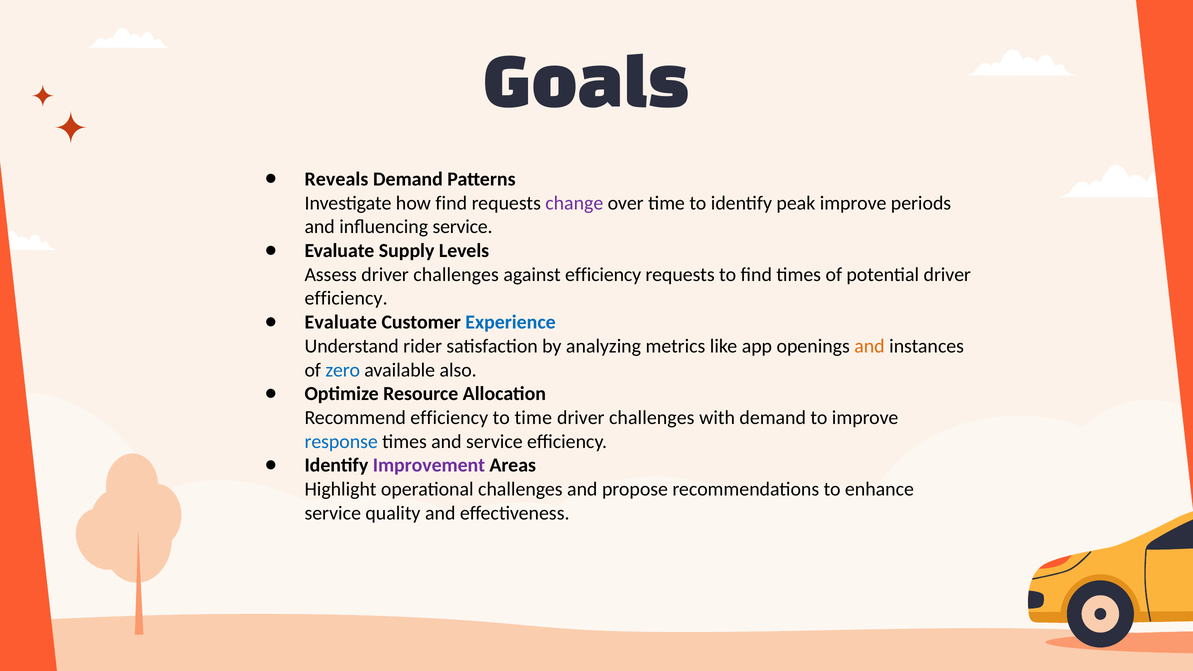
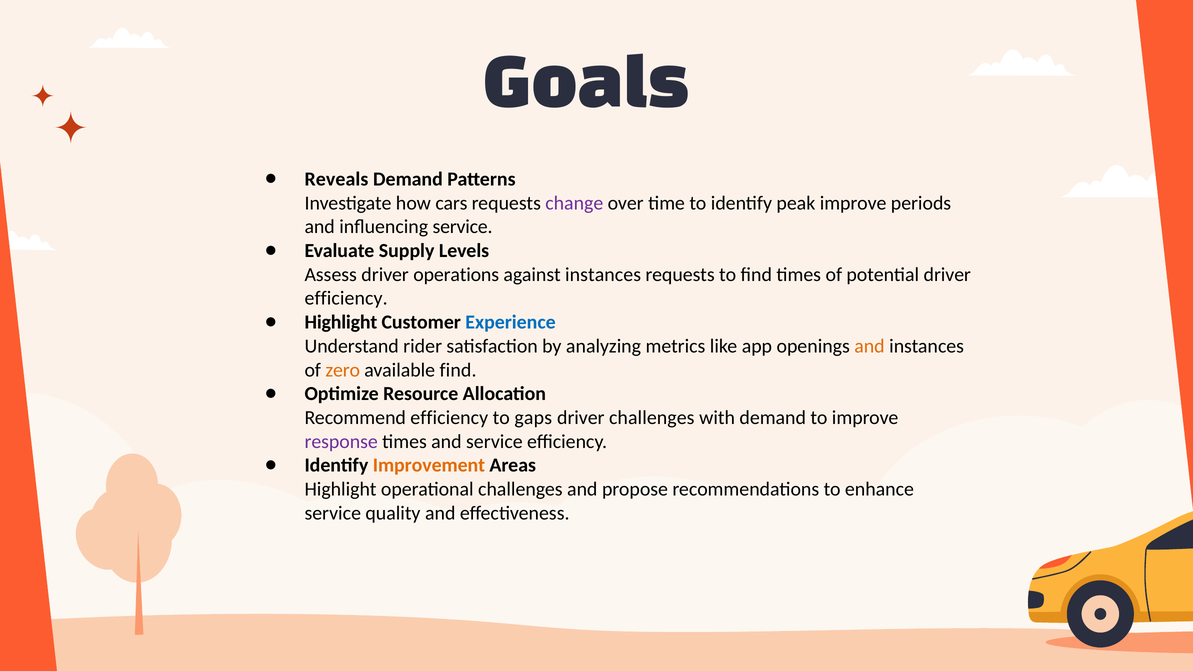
how find: find -> cars (451, 203)
Assess driver challenges: challenges -> operations (456, 275)
against efficiency: efficiency -> instances (603, 275)
Evaluate: Evaluate -> Highlight (341, 322)
zero colour: blue -> orange (343, 370)
available also: also -> find (458, 370)
to time: time -> gaps (533, 418)
response colour: blue -> purple (341, 442)
Improvement colour: purple -> orange (429, 465)
